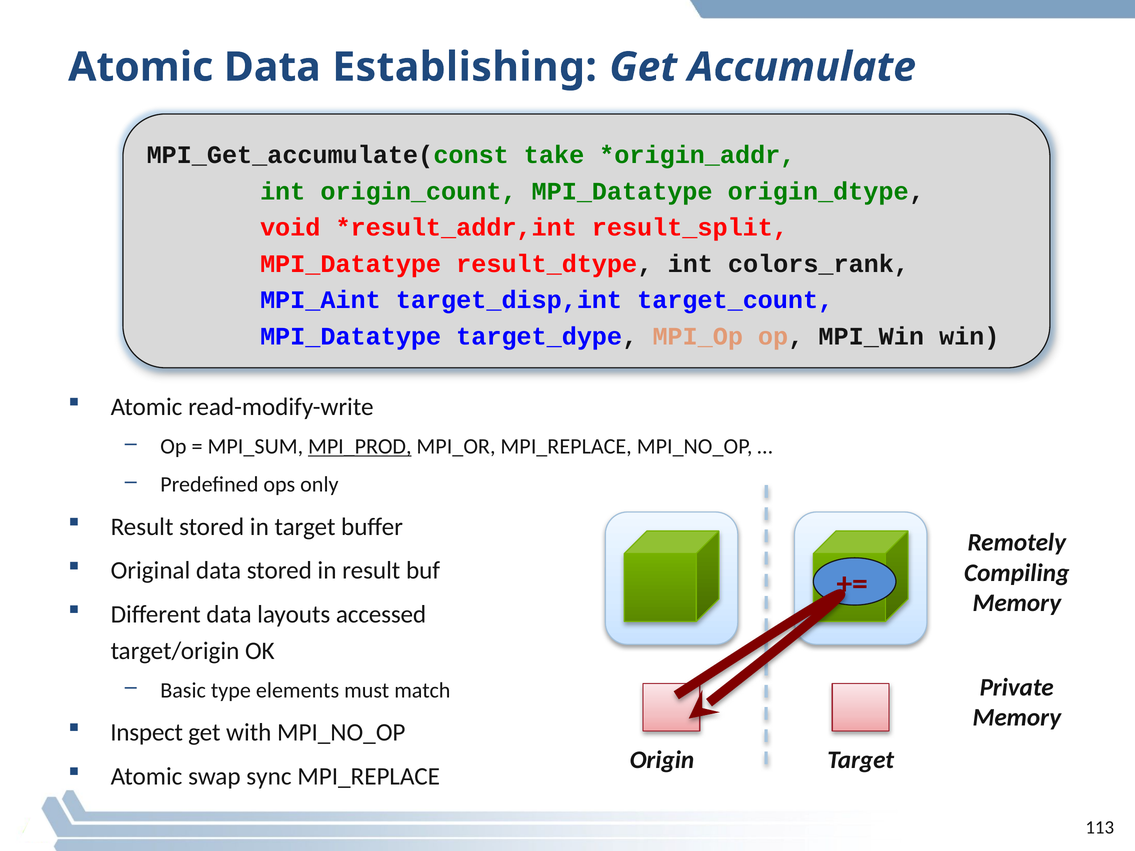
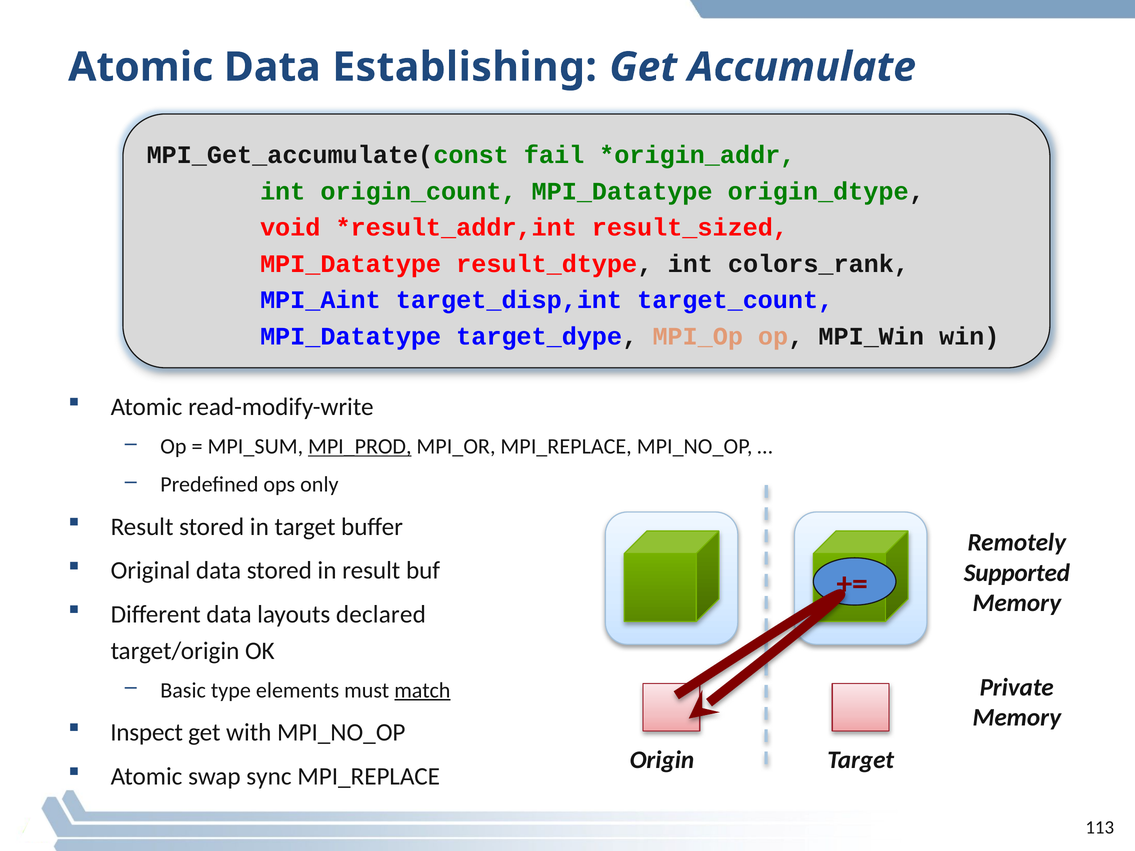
take: take -> fail (554, 155)
result_split: result_split -> result_sized (690, 228)
Compiling: Compiling -> Supported (1017, 573)
accessed: accessed -> declared (381, 615)
match underline: none -> present (422, 691)
